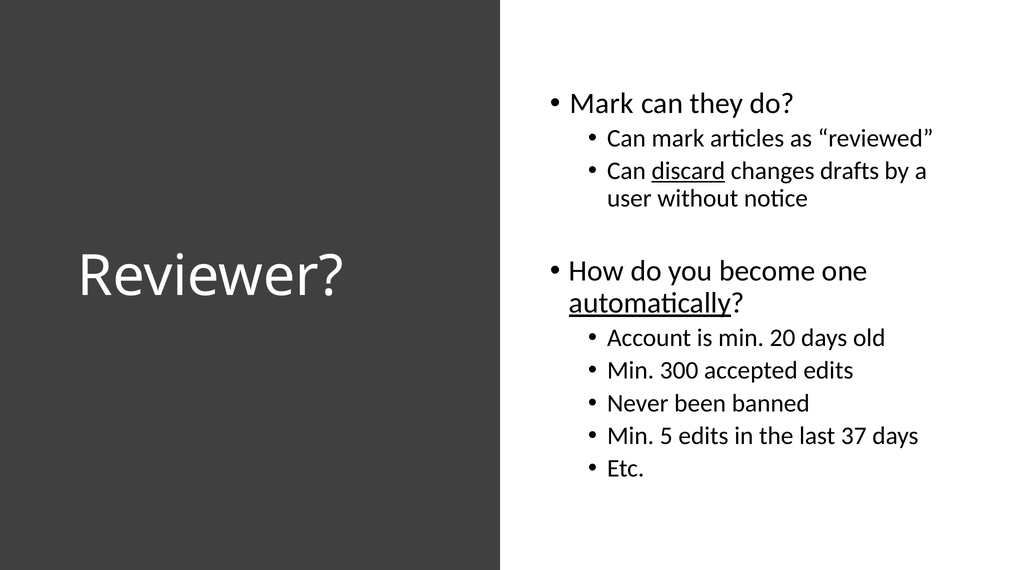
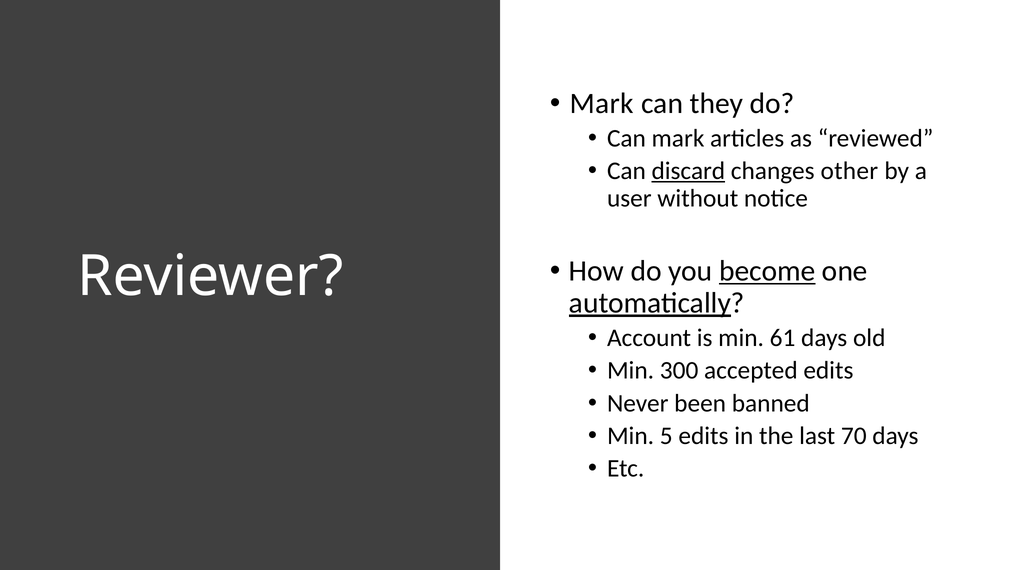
drafts: drafts -> other (849, 171)
become underline: none -> present (767, 271)
20: 20 -> 61 (783, 338)
37: 37 -> 70 (854, 436)
